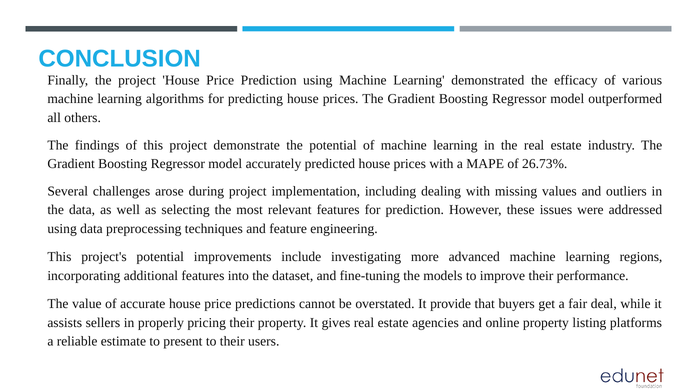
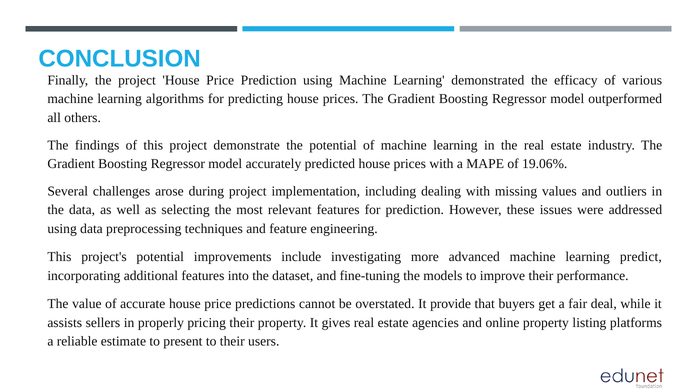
26.73%: 26.73% -> 19.06% (545, 164)
regions: regions -> predict (641, 257)
